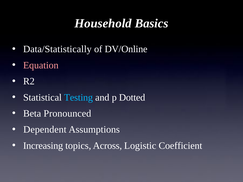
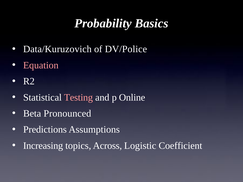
Household: Household -> Probability (103, 23)
Data/Statistically: Data/Statistically -> Data/Kuruzovich (57, 49)
DV/Online: DV/Online -> DV/Police (126, 49)
Testing colour: light blue -> pink (78, 98)
Dotted: Dotted -> Online (132, 98)
Dependent: Dependent -> Predictions (45, 130)
